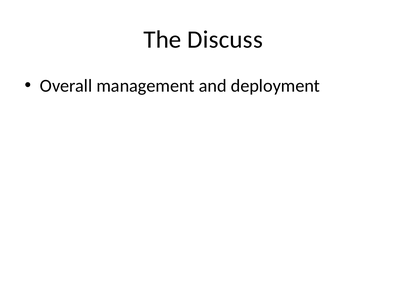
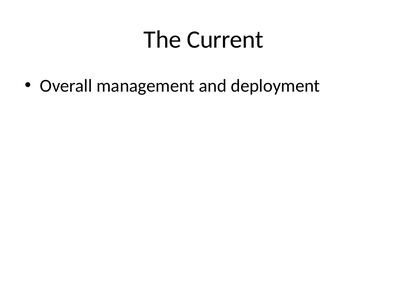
Discuss: Discuss -> Current (225, 40)
